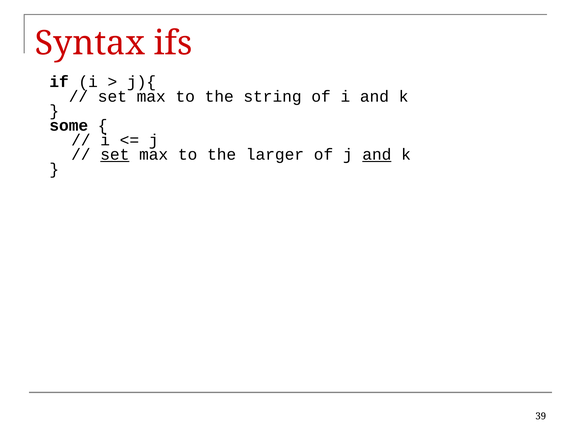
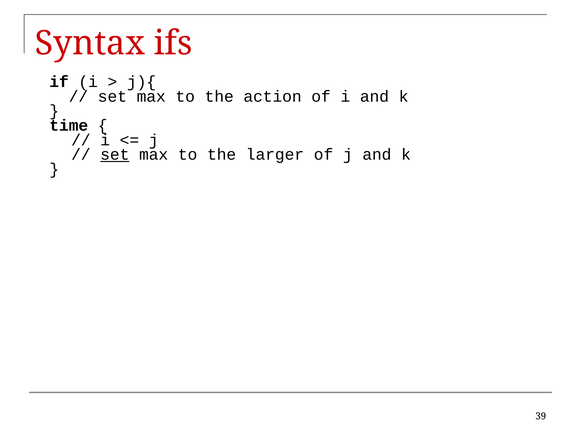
string: string -> action (273, 96)
some: some -> time (69, 125)
and underline: present -> none (377, 154)
